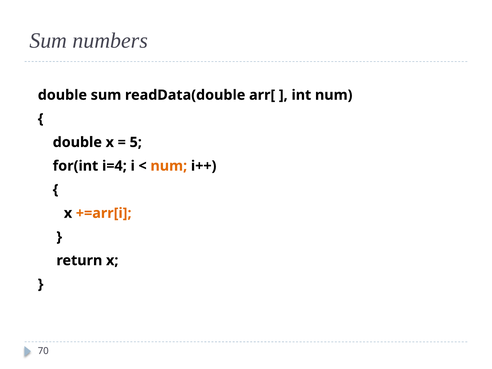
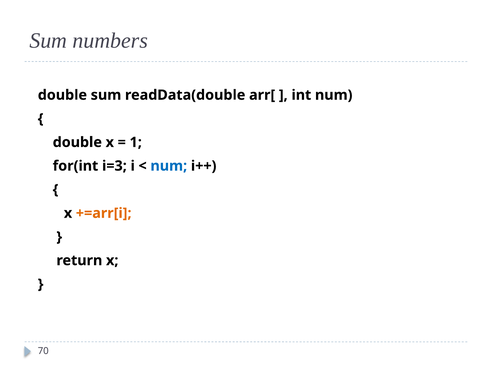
5: 5 -> 1 (136, 142)
i=4: i=4 -> i=3 (114, 166)
num colour: orange -> blue (169, 166)
